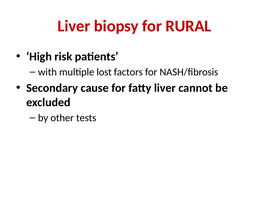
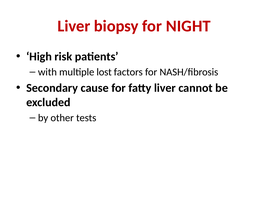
RURAL: RURAL -> NIGHT (188, 26)
